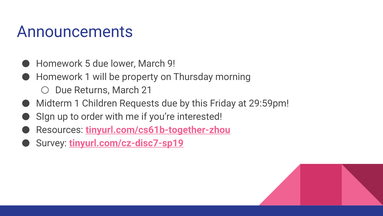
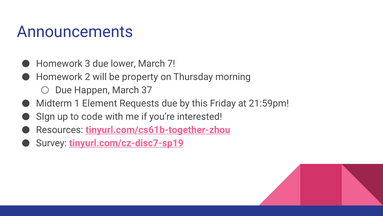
5: 5 -> 3 (88, 63)
9: 9 -> 7 (171, 63)
Homework 1: 1 -> 2 (88, 77)
Returns: Returns -> Happen (92, 90)
21: 21 -> 37 (147, 90)
Children: Children -> Element (100, 103)
29:59pm: 29:59pm -> 21:59pm (269, 103)
order: order -> code (92, 116)
